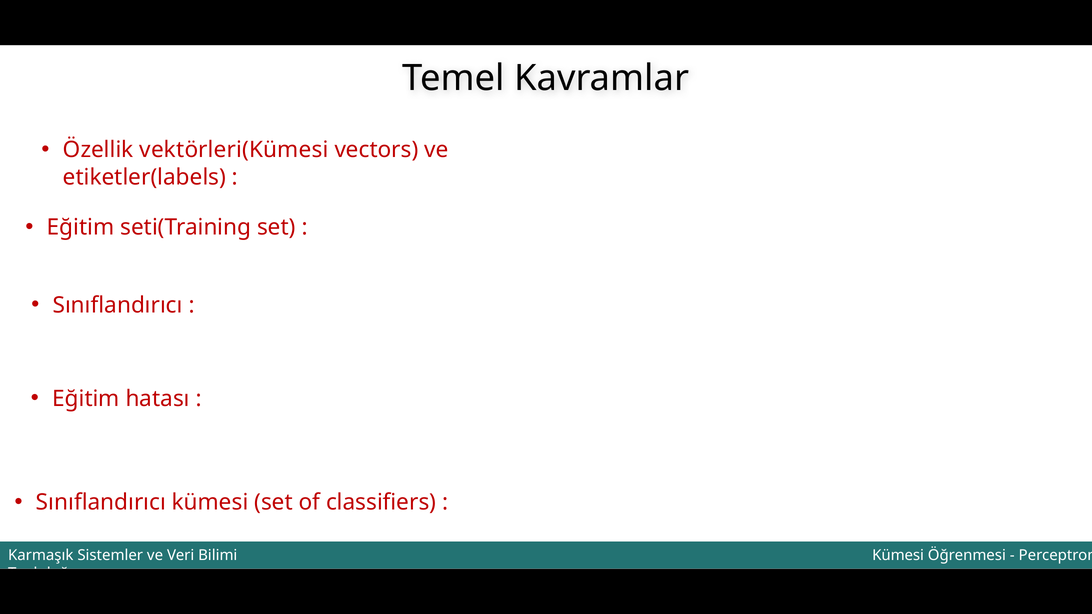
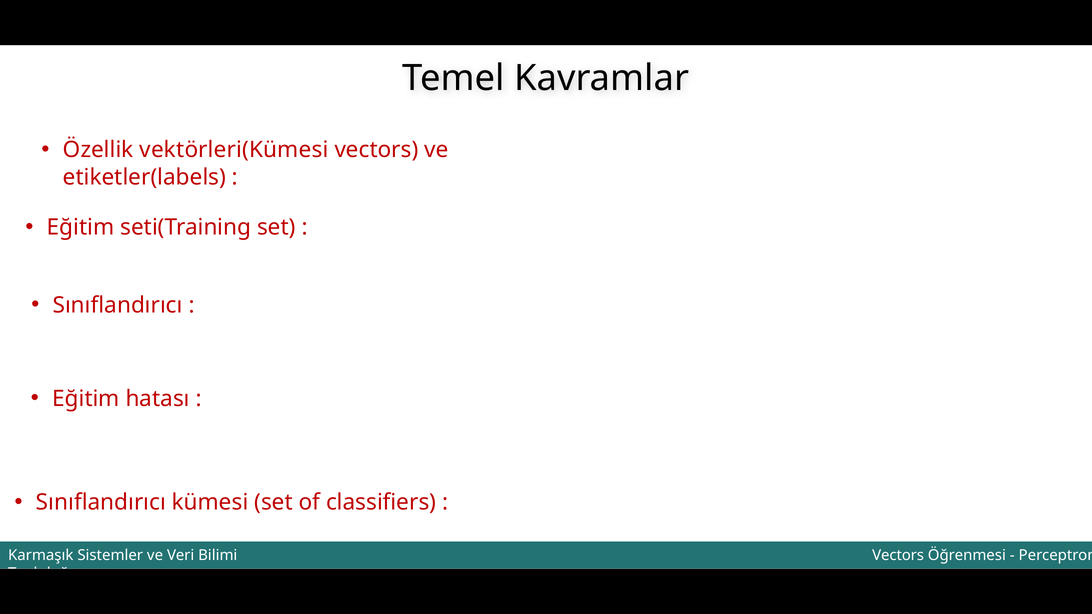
Kümesi: Kümesi -> Vectors (898, 556)
